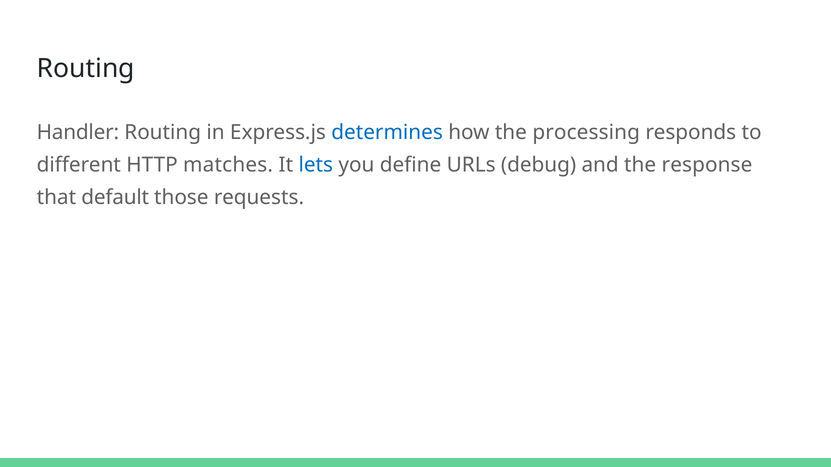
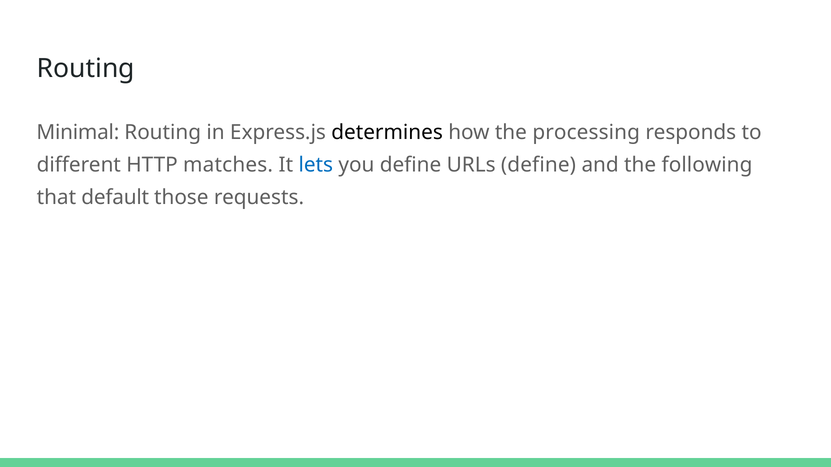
Handler: Handler -> Minimal (78, 133)
determines colour: blue -> black (387, 133)
URLs debug: debug -> define (538, 165)
response: response -> following (707, 165)
